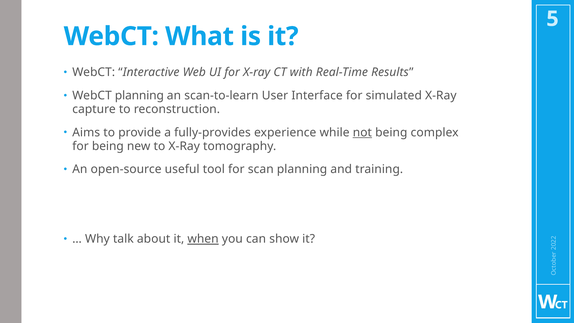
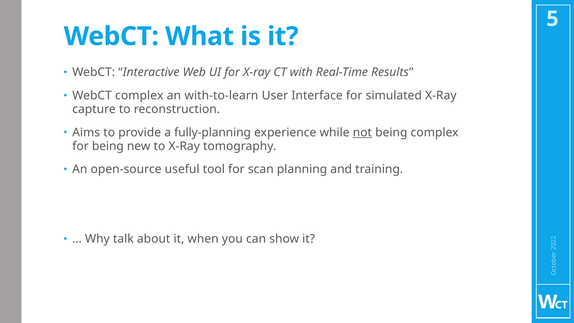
WebCT planning: planning -> complex (139, 96)
scan-to-learn: scan-to-learn -> with-to-learn (221, 96)
fully-provides: fully-provides -> fully-planning (213, 132)
when underline: present -> none (203, 239)
